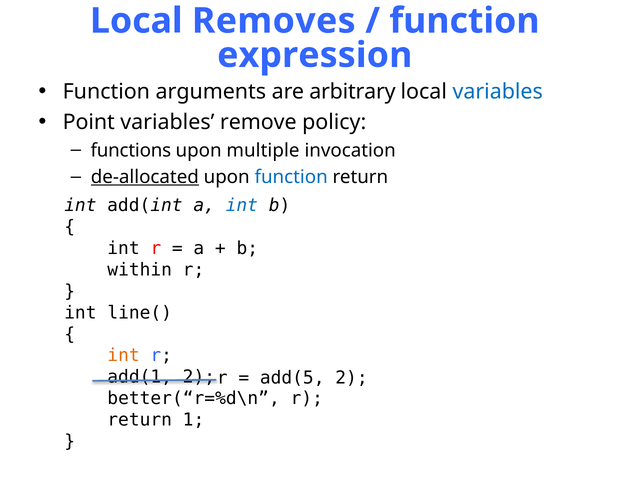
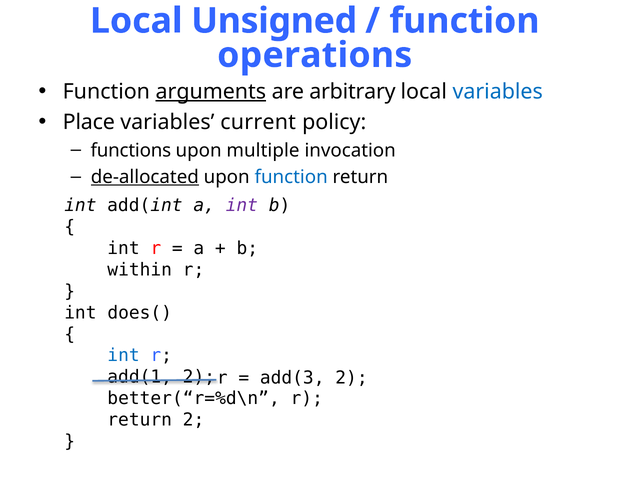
Removes: Removes -> Unsigned (274, 21)
expression: expression -> operations (315, 55)
arguments underline: none -> present (211, 92)
Point: Point -> Place (89, 122)
remove: remove -> current (258, 122)
int colour: blue -> purple (242, 206)
line(: line( -> does( (140, 313)
int colour: orange -> blue (124, 356)
add(5: add(5 -> add(3 (292, 378)
return 1: 1 -> 2 (194, 420)
